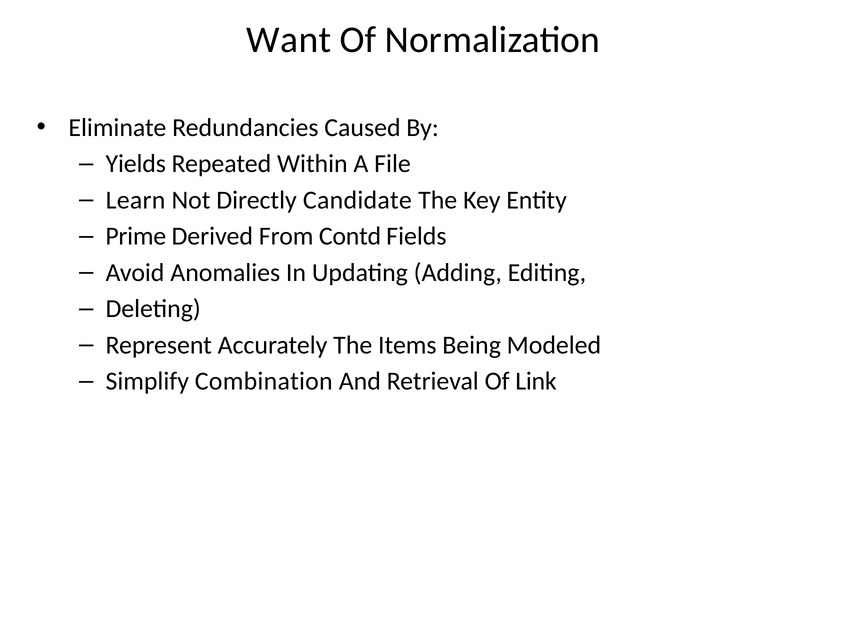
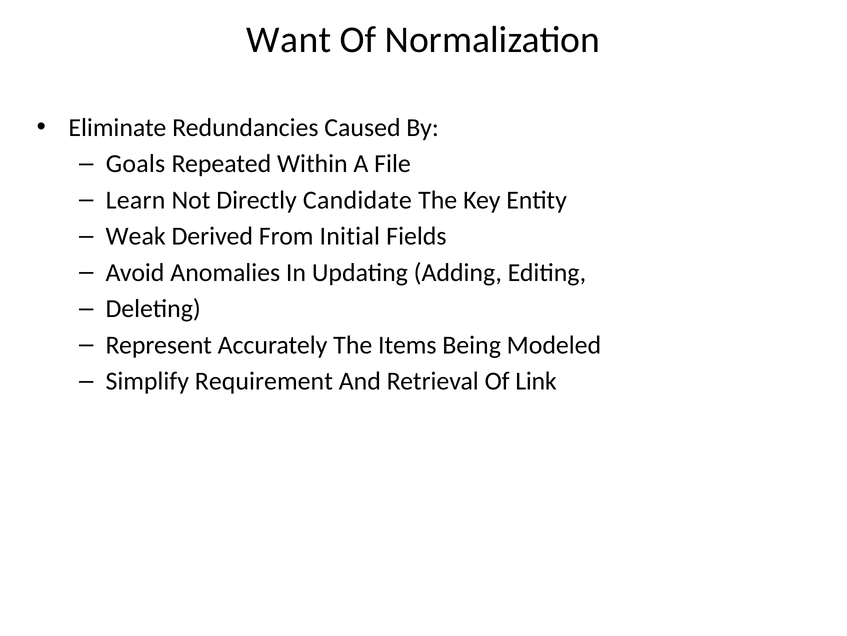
Yields: Yields -> Goals (136, 164)
Prime: Prime -> Weak (136, 236)
Contd: Contd -> Initial (350, 236)
Combination: Combination -> Requirement (264, 381)
